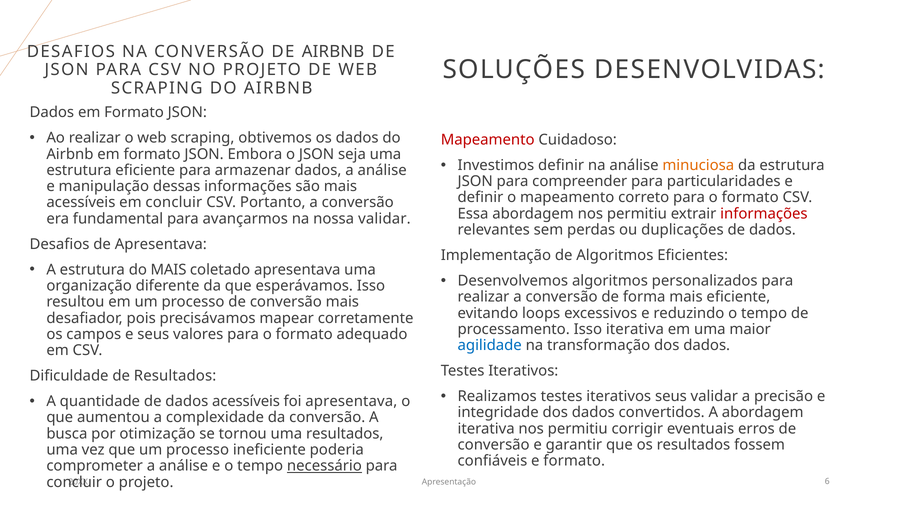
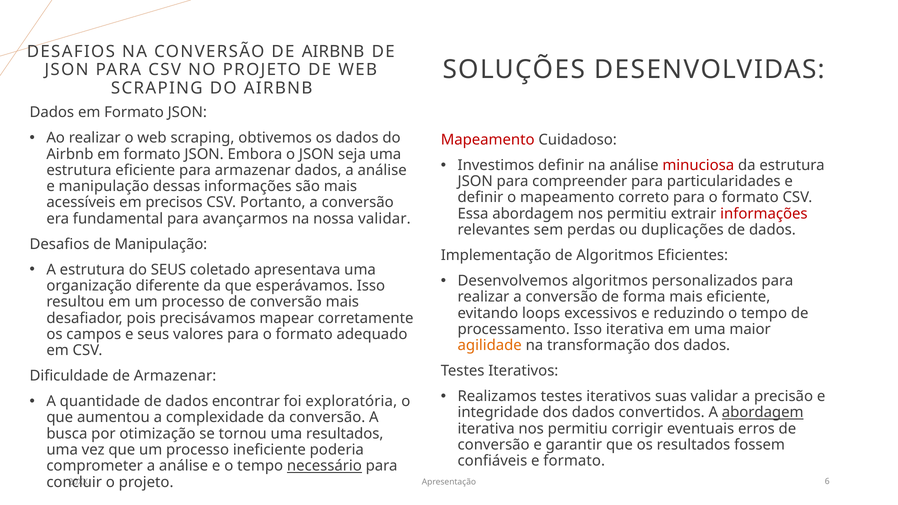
minuciosa colour: orange -> red (698, 165)
em concluir: concluir -> precisos (174, 203)
de Apresentava: Apresentava -> Manipulação (161, 244)
do MAIS: MAIS -> SEUS (168, 270)
agilidade colour: blue -> orange (490, 345)
de Resultados: Resultados -> Armazenar (175, 376)
iterativos seus: seus -> suas (671, 396)
dados acessíveis: acessíveis -> encontrar (246, 401)
foi apresentava: apresentava -> exploratória (351, 401)
abordagem underline: none -> present (763, 413)
